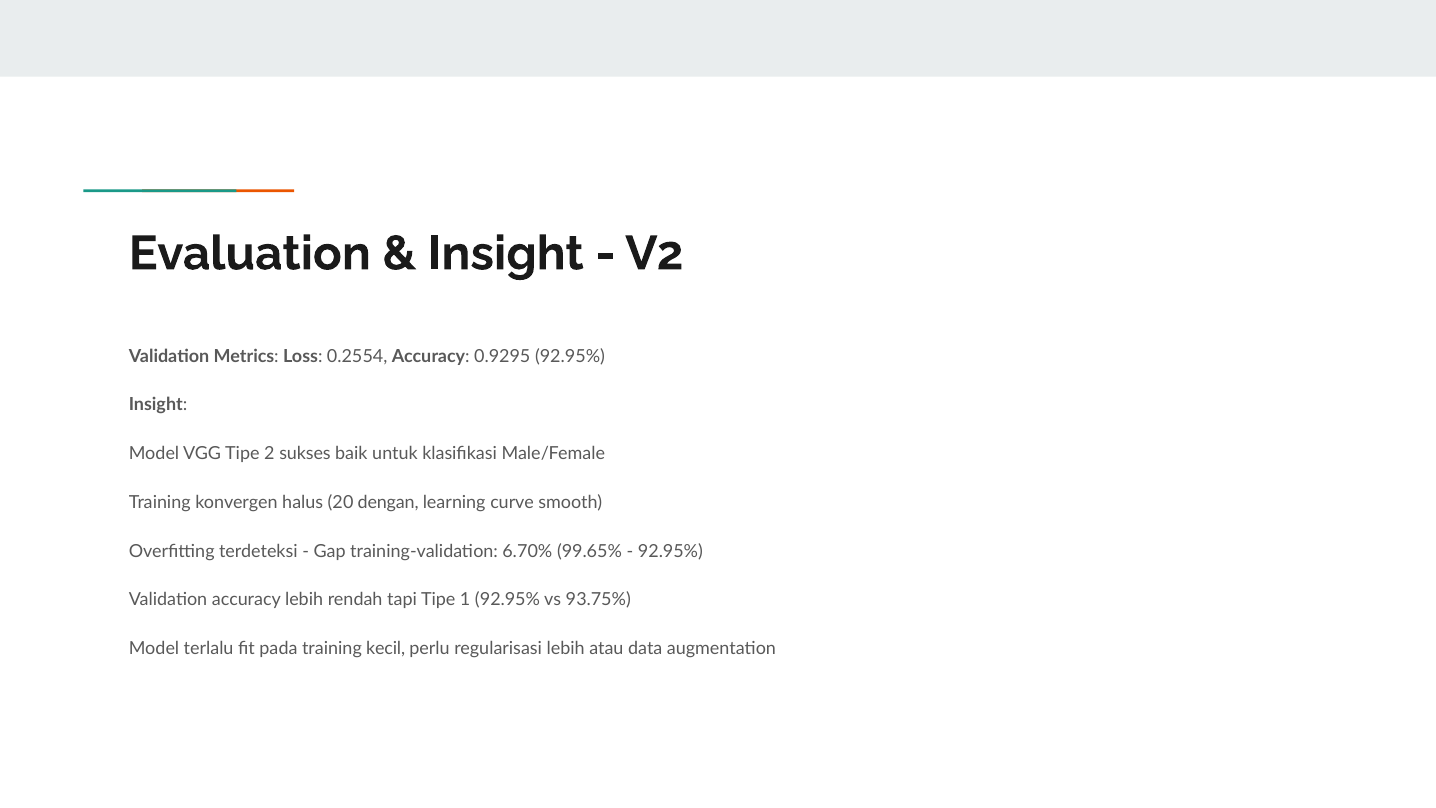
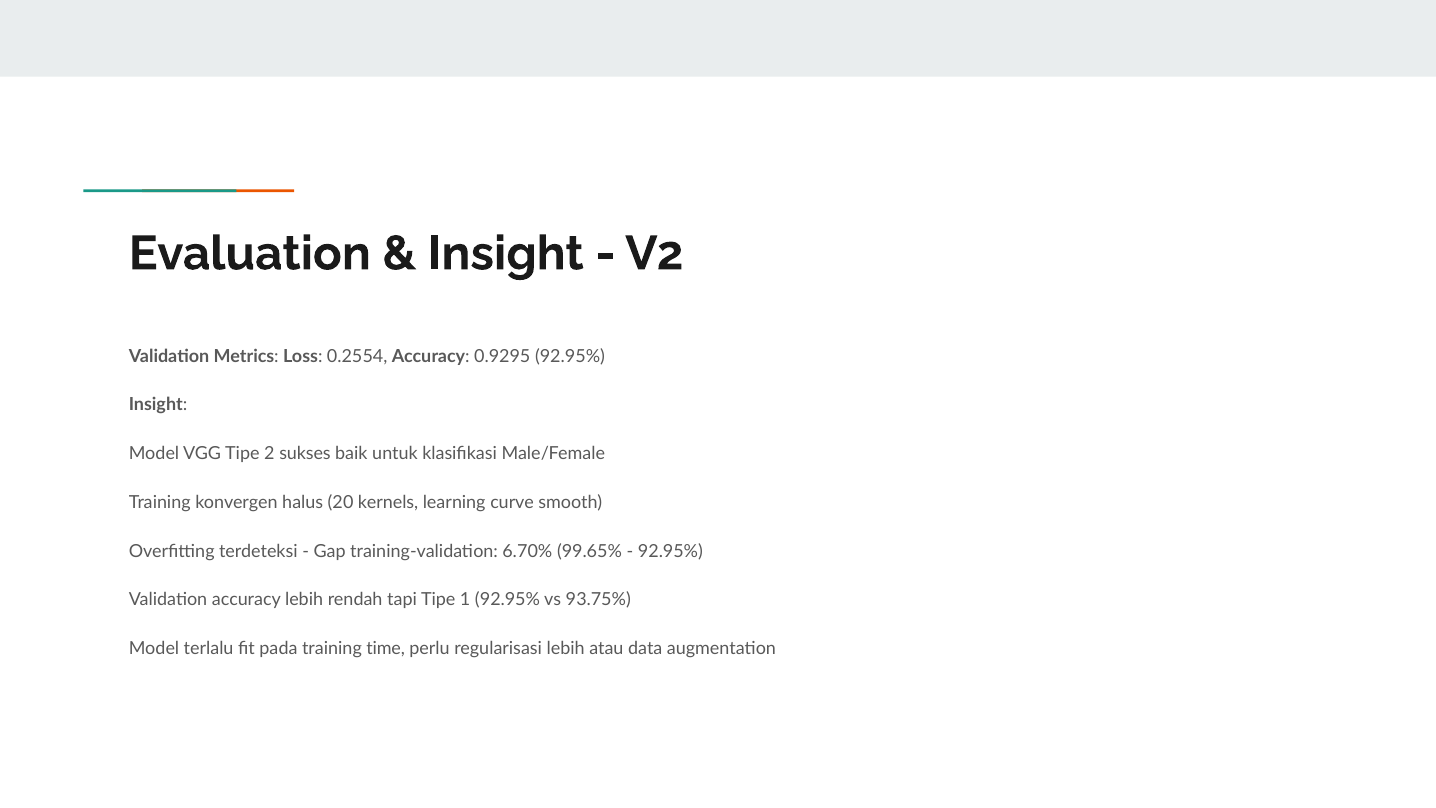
dengan: dengan -> kernels (388, 502)
kecil: kecil -> time (386, 649)
